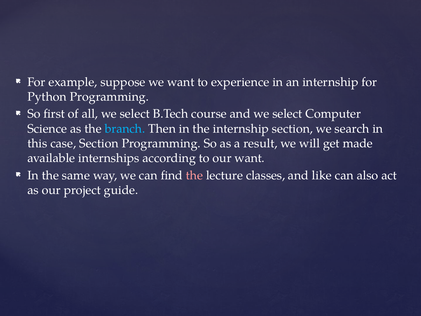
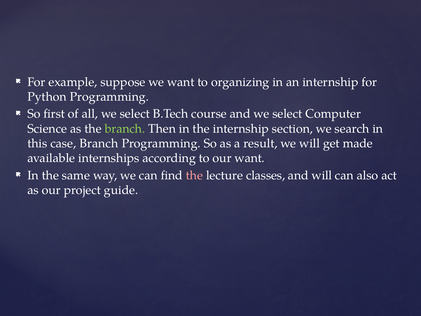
experience: experience -> organizing (240, 82)
branch colour: light blue -> light green (125, 129)
case Section: Section -> Branch (99, 143)
and like: like -> will (322, 175)
